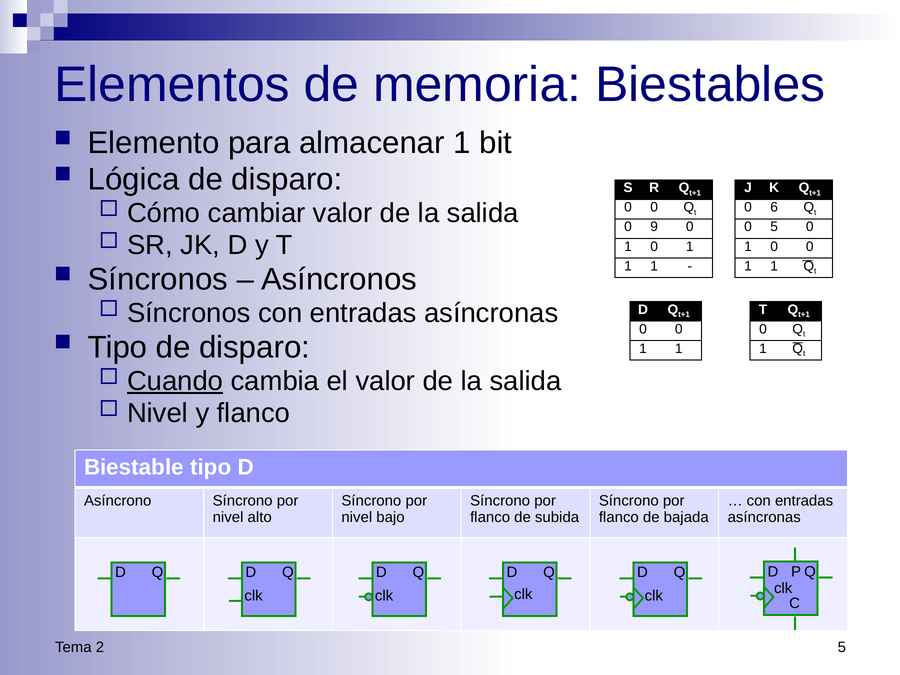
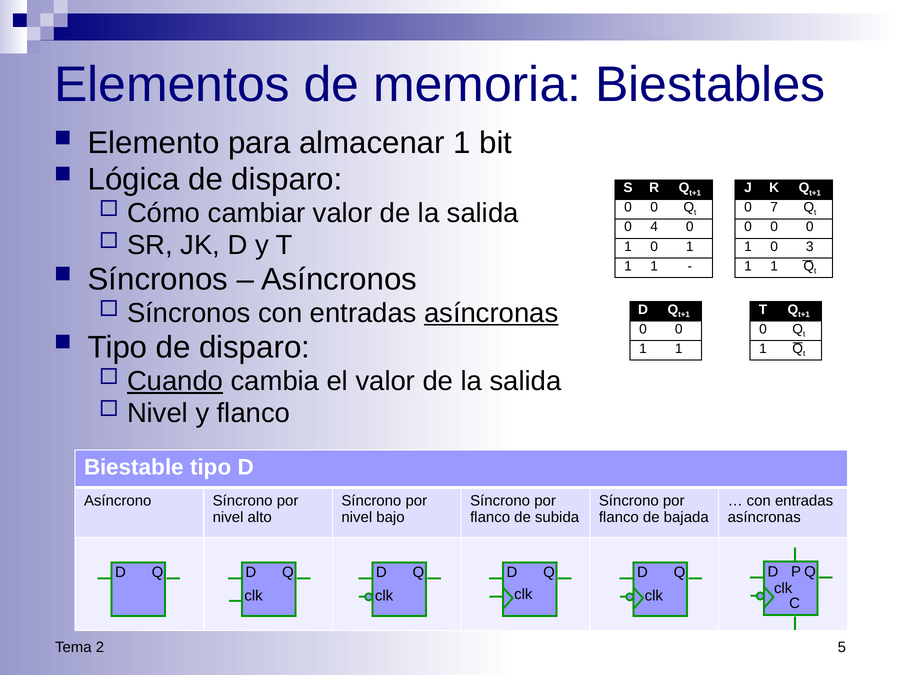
6: 6 -> 7 (774, 207)
9: 9 -> 4 (654, 227)
5: 5 -> 0 (774, 227)
1 0 0: 0 -> 3 (810, 246)
asíncronas underline: none -> present (491, 313)
